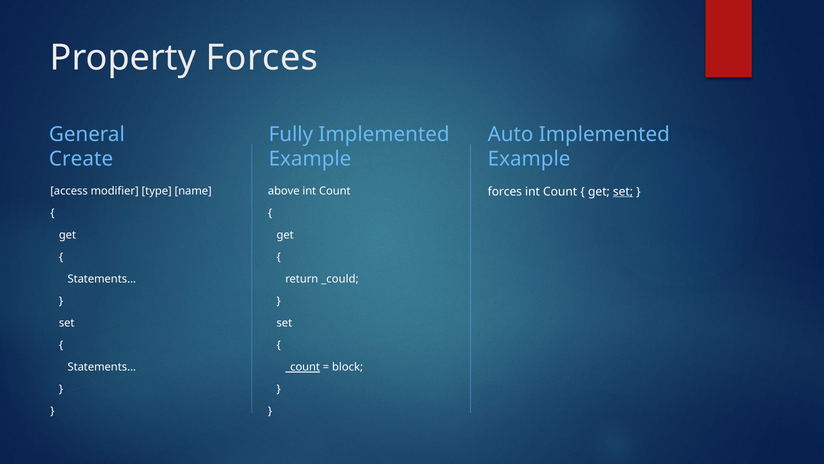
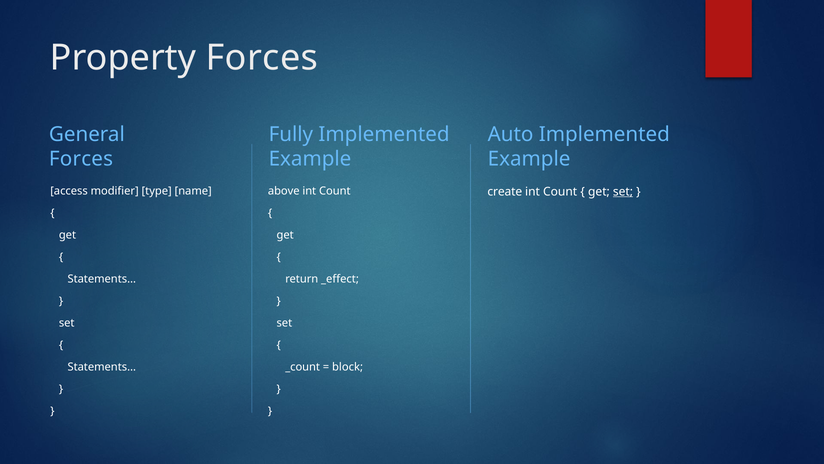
Create: Create -> Forces (81, 159)
forces: forces -> create (505, 191)
_could: _could -> _effect (340, 279)
_count underline: present -> none (303, 367)
